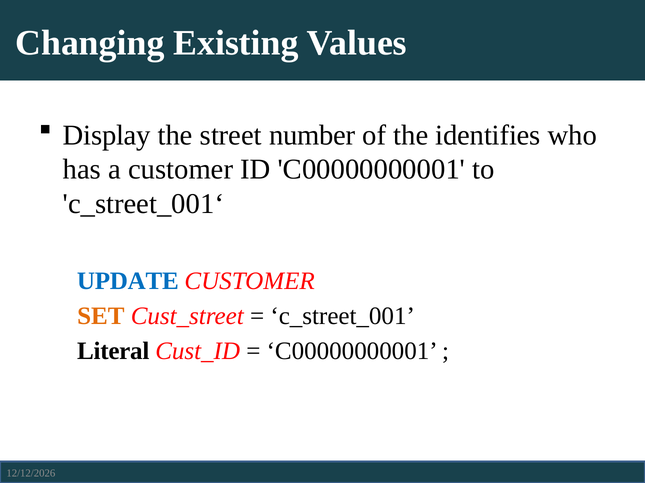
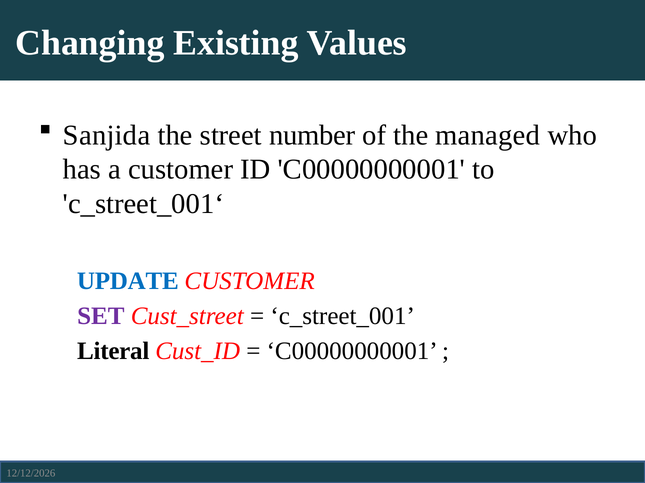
Display: Display -> Sanjida (107, 135)
identifies: identifies -> managed (488, 135)
SET colour: orange -> purple (101, 316)
